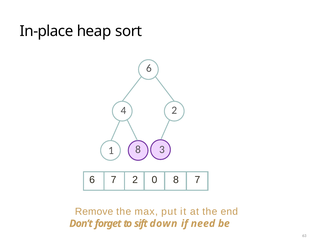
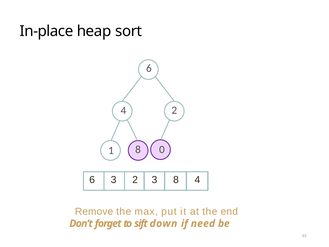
3: 3 -> 0 (162, 149)
6 7: 7 -> 3 (114, 180)
2 0: 0 -> 3 (154, 180)
8 7: 7 -> 4 (197, 180)
